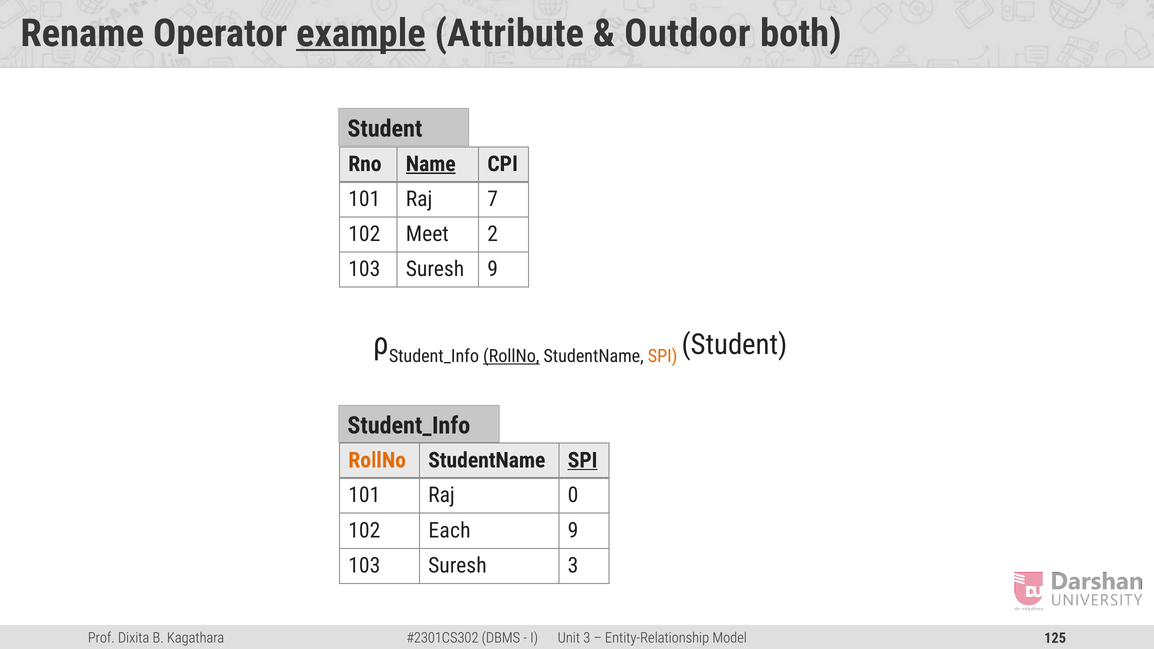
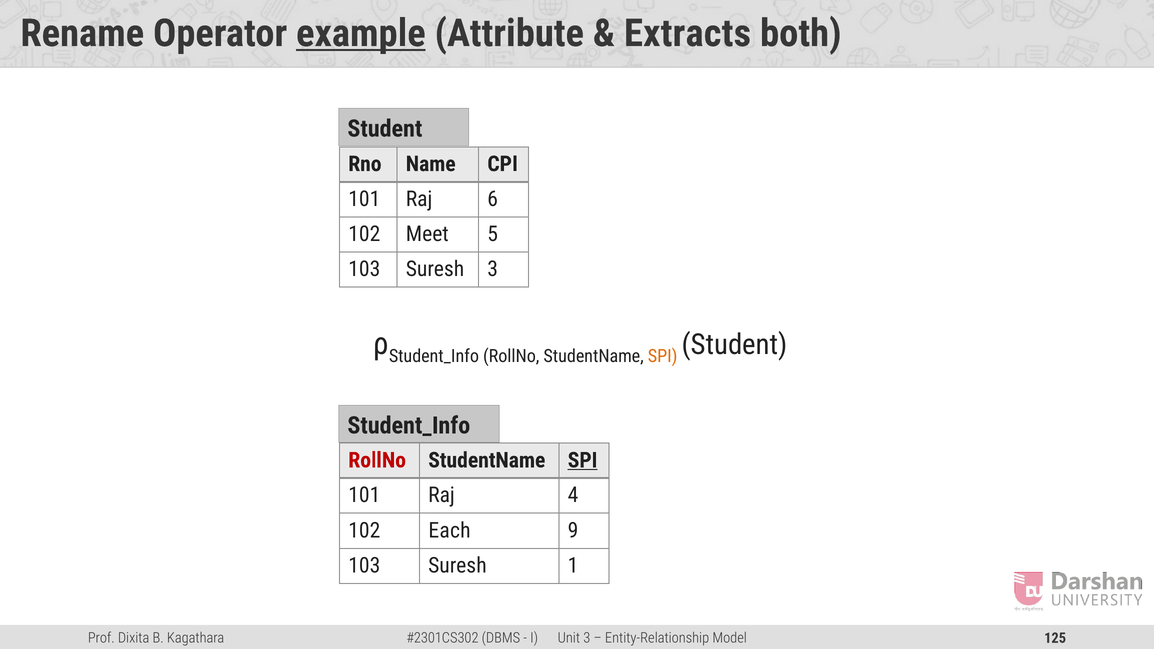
Outdoor: Outdoor -> Extracts (688, 33)
Name underline: present -> none (431, 164)
7: 7 -> 6 (493, 199)
2: 2 -> 5 (493, 234)
Suresh 9: 9 -> 3 (493, 269)
RollNo underline: present -> none (511, 356)
RollNo colour: orange -> red (377, 460)
0: 0 -> 4 (573, 495)
Suresh 3: 3 -> 1 (573, 566)
